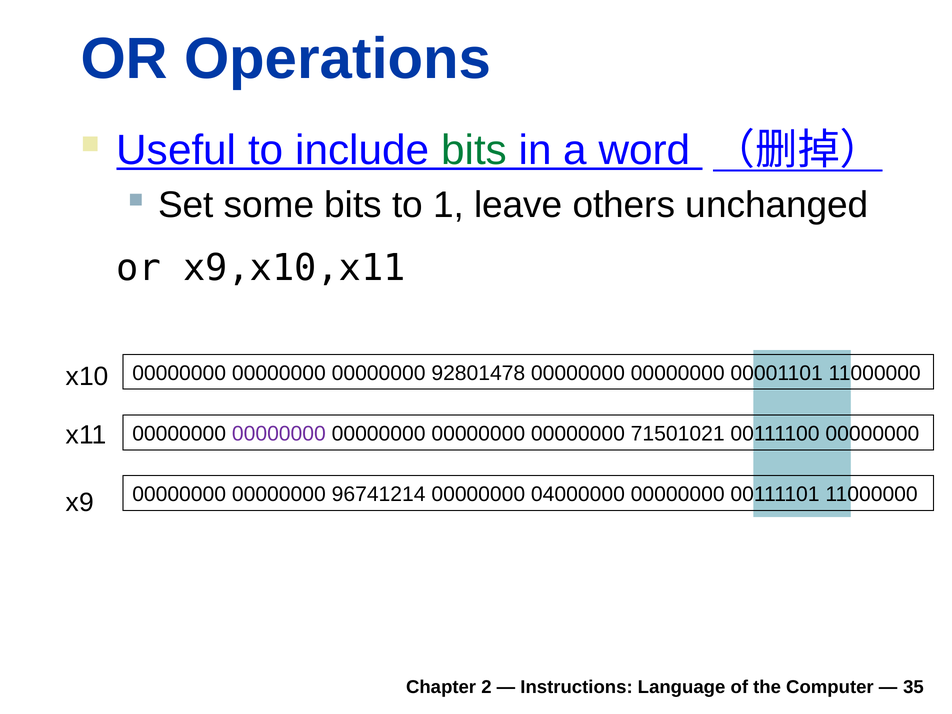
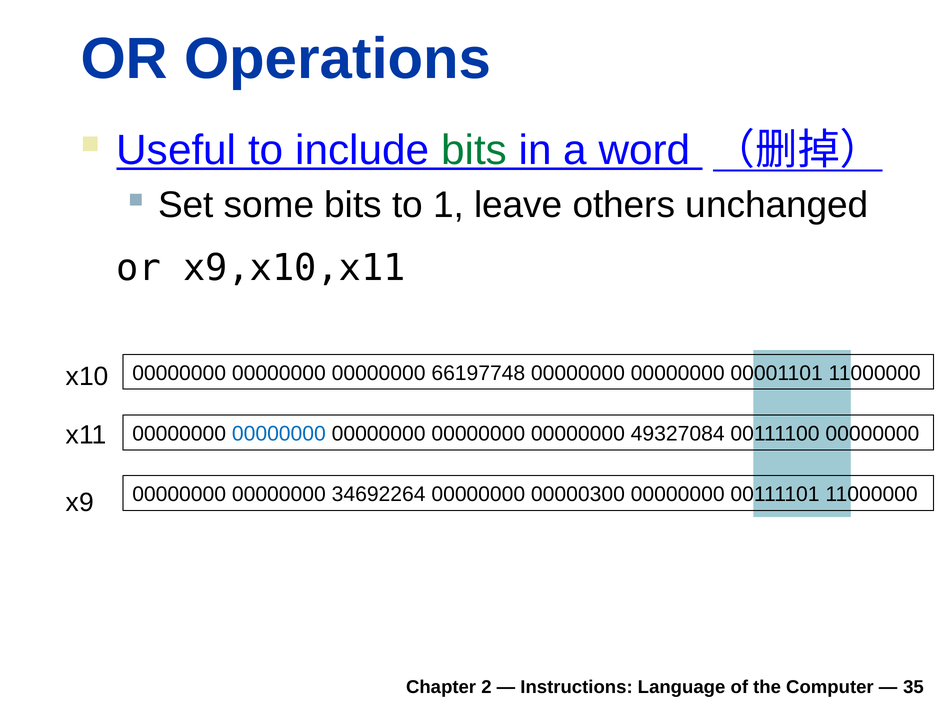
92801478: 92801478 -> 66197748 (478, 373)
00000000 colour: purple -> blue (279, 434)
71501021: 71501021 -> 49327084 (678, 434)
96741214: 96741214 -> 34692264 (379, 495)
04000000: 04000000 -> 00000300 (578, 495)
